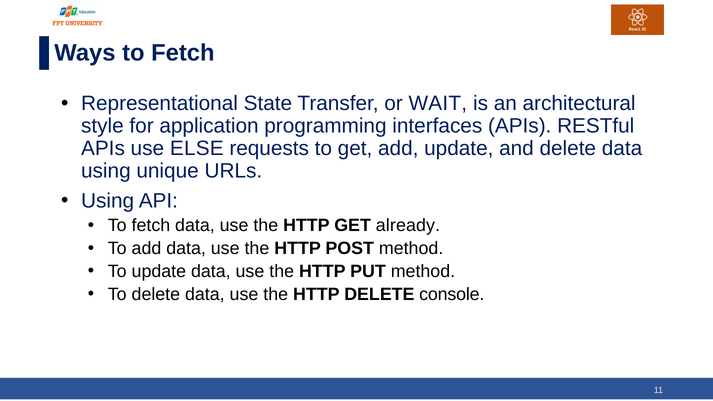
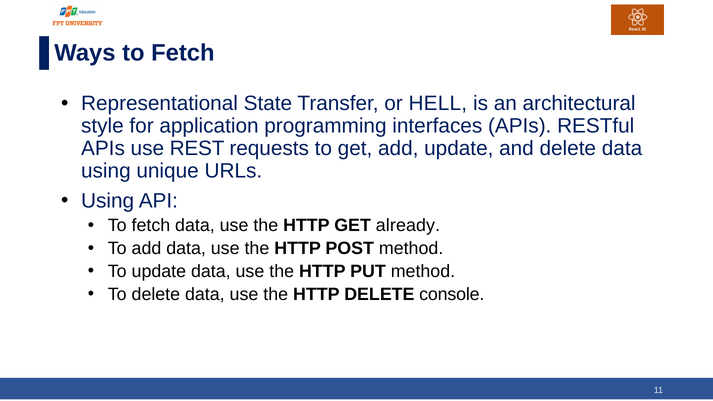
WAIT: WAIT -> HELL (438, 104)
ELSE: ELSE -> REST (197, 149)
